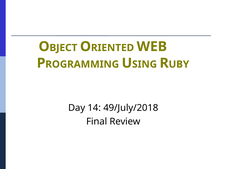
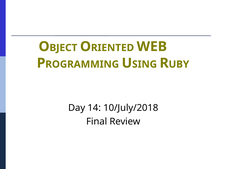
49/July/2018: 49/July/2018 -> 10/July/2018 (131, 108)
